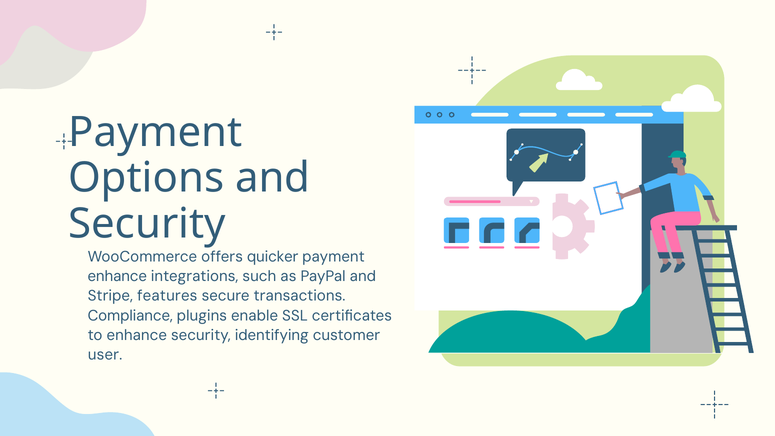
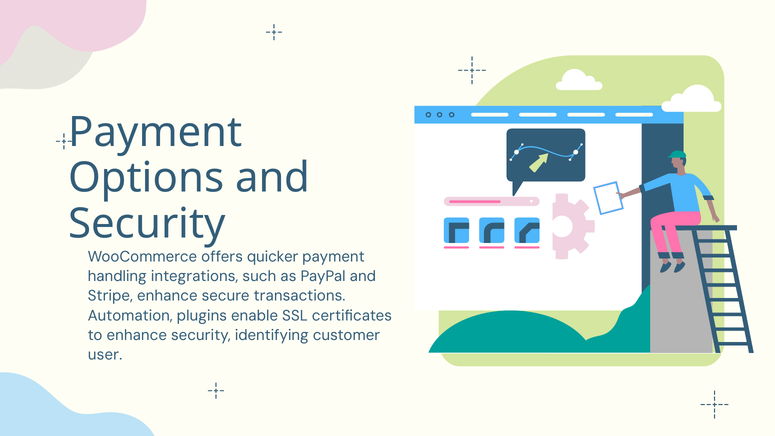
enhance: enhance -> handling (117, 276)
Stripe features: features -> enhance (167, 296)
Compliance: Compliance -> Automation (130, 316)
